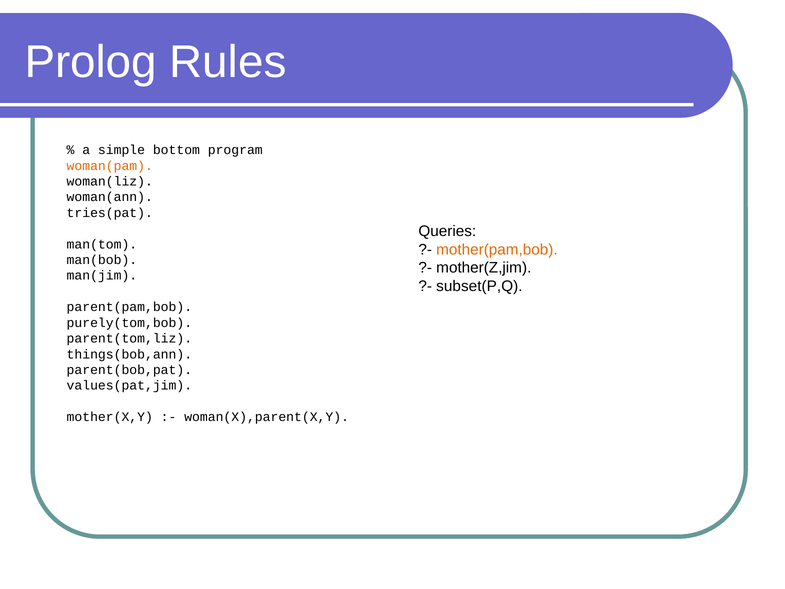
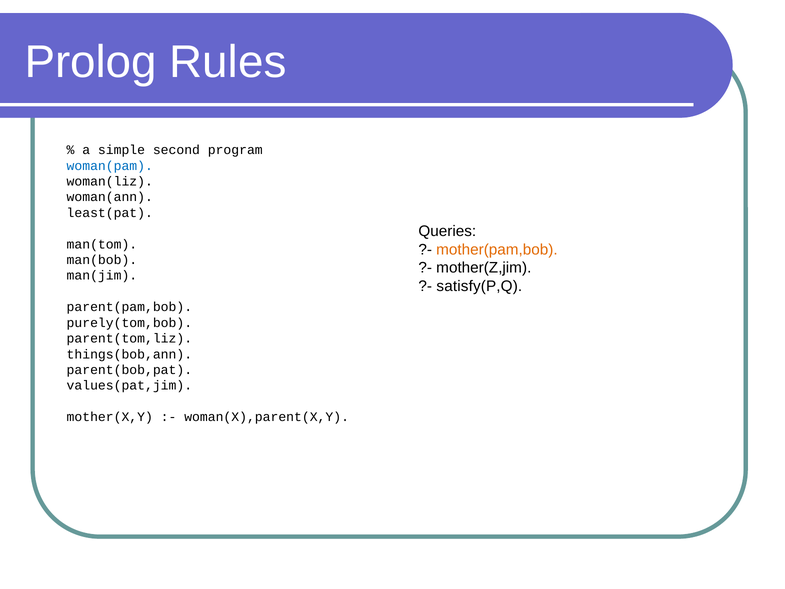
bottom: bottom -> second (176, 150)
woman(pam colour: orange -> blue (110, 166)
tries(pat: tries(pat -> least(pat (110, 213)
subset(P,Q: subset(P,Q -> satisfy(P,Q (479, 286)
